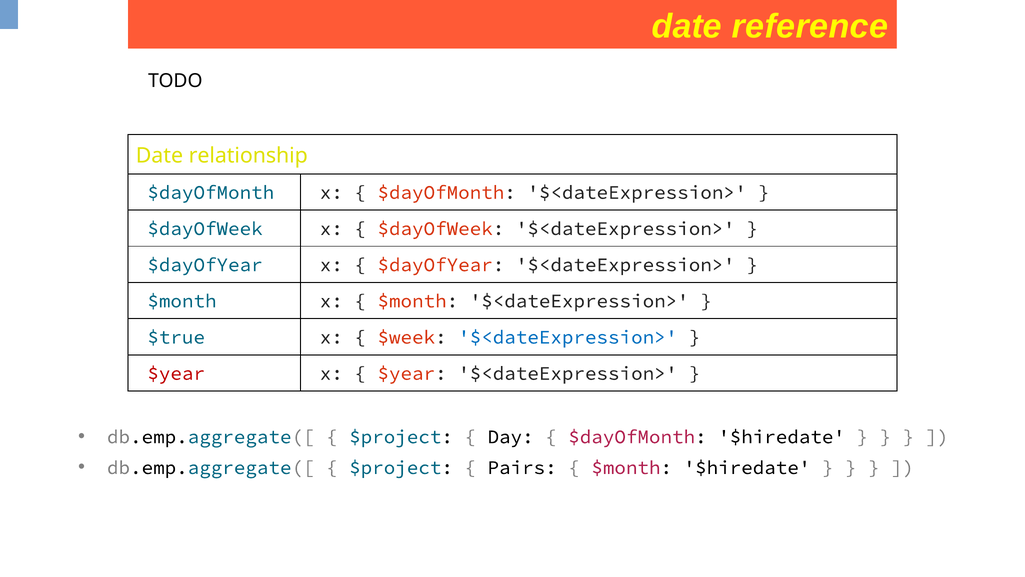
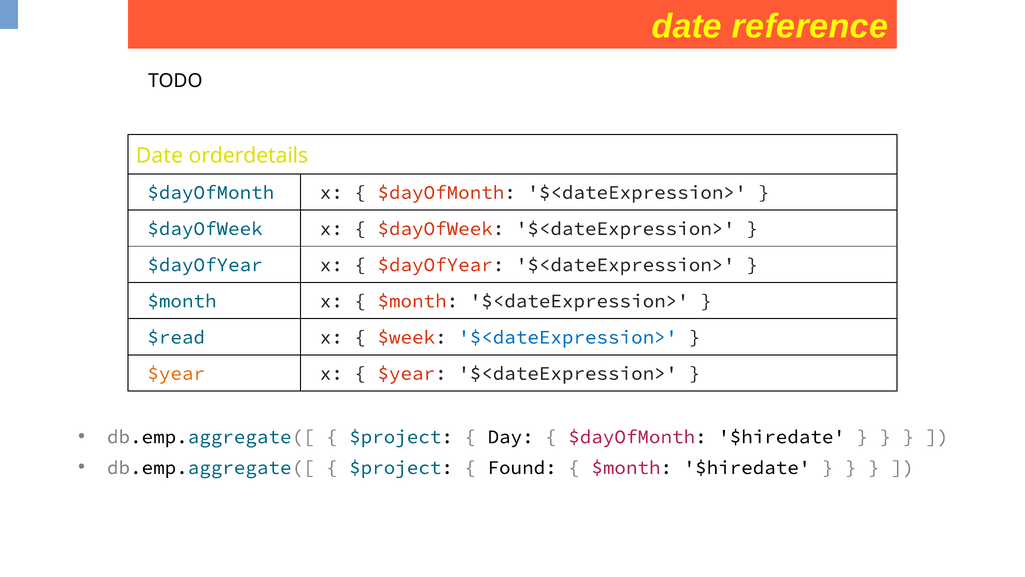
relationship: relationship -> orderdetails (248, 155)
$true: $true -> $read (176, 337)
$year colour: red -> orange (176, 373)
Pairs: Pairs -> Found (522, 467)
